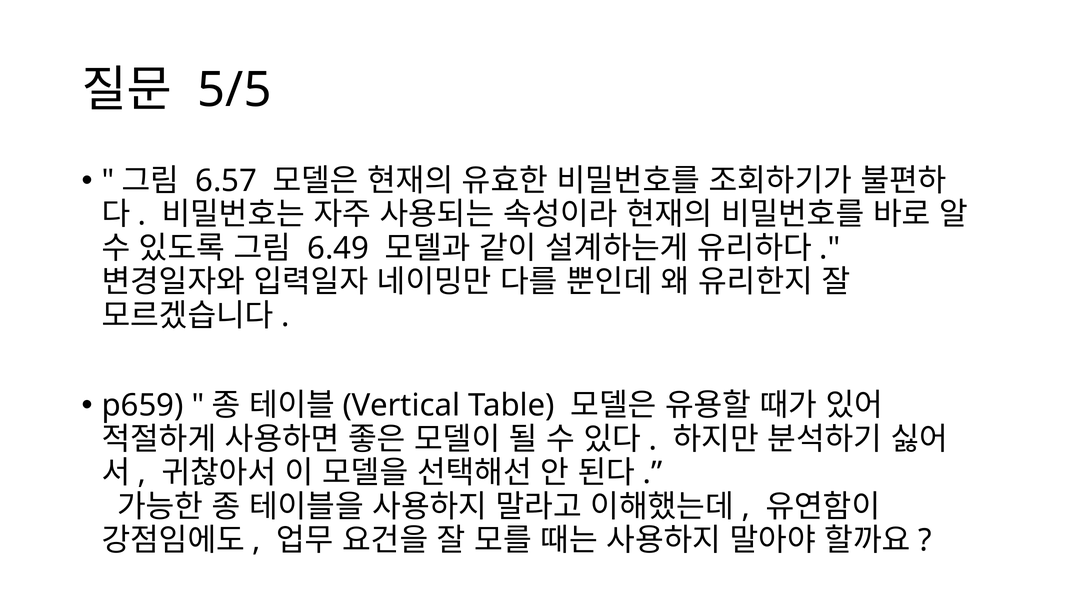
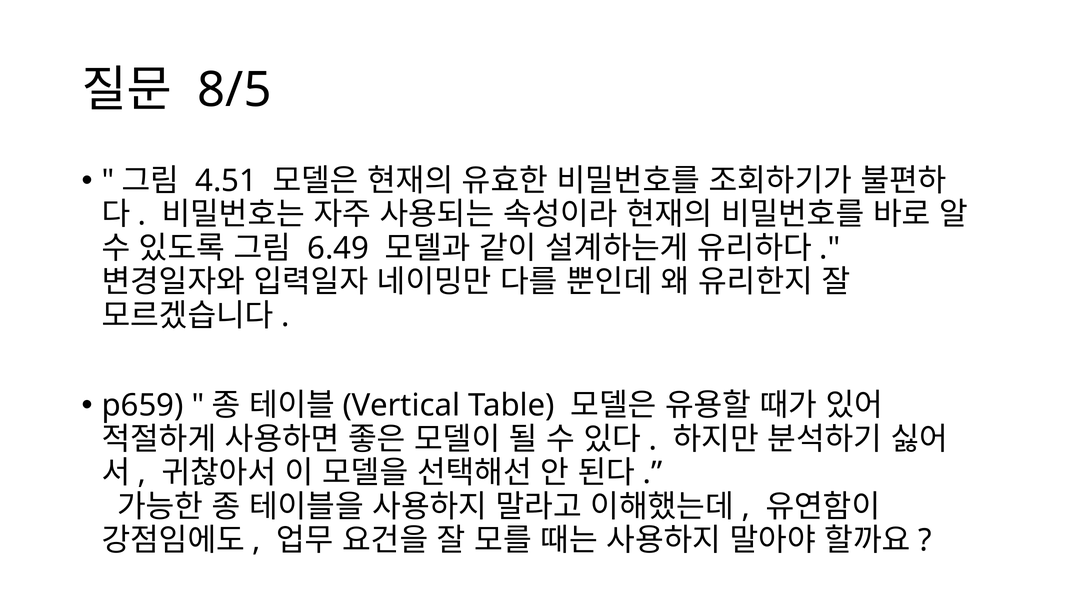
5/5: 5/5 -> 8/5 (235, 90)
6.57: 6.57 -> 4.51 (226, 181)
